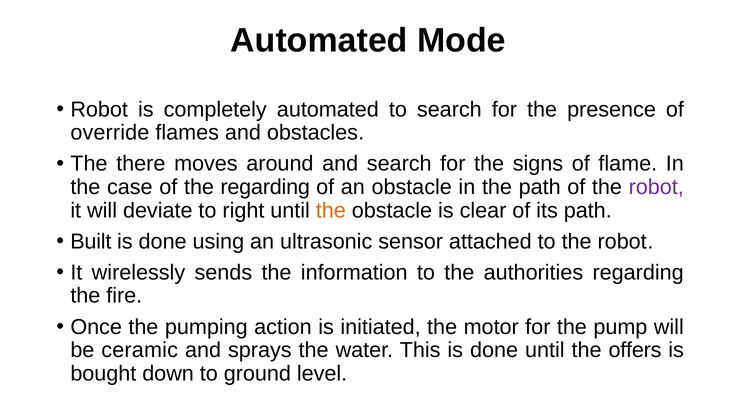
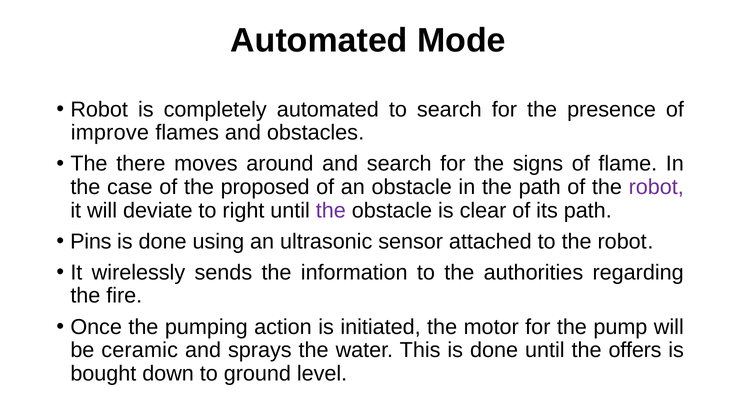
override: override -> improve (110, 133)
the regarding: regarding -> proposed (265, 187)
the colour: orange -> purple (331, 210)
Built: Built -> Pins (91, 241)
